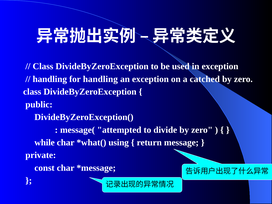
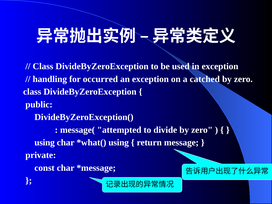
for handling: handling -> occurred (100, 79)
while: while -> using (45, 143)
